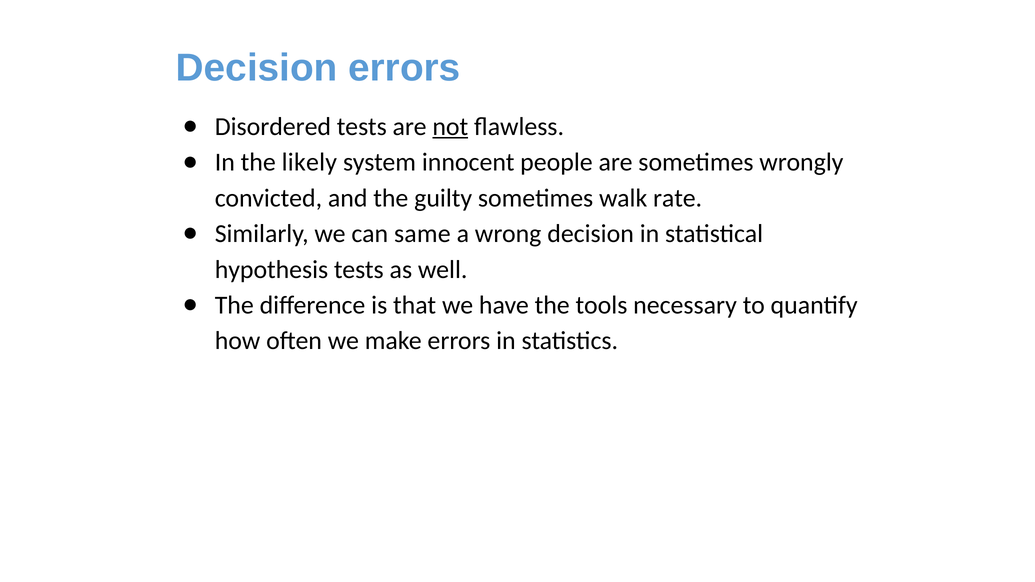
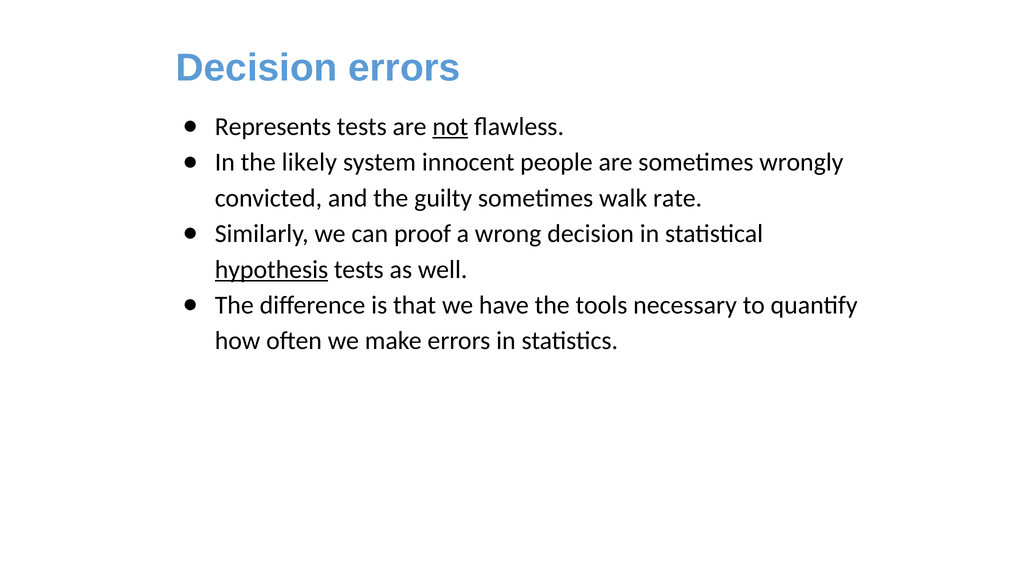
Disordered: Disordered -> Represents (273, 127)
same: same -> proof (423, 234)
hypothesis underline: none -> present (271, 270)
